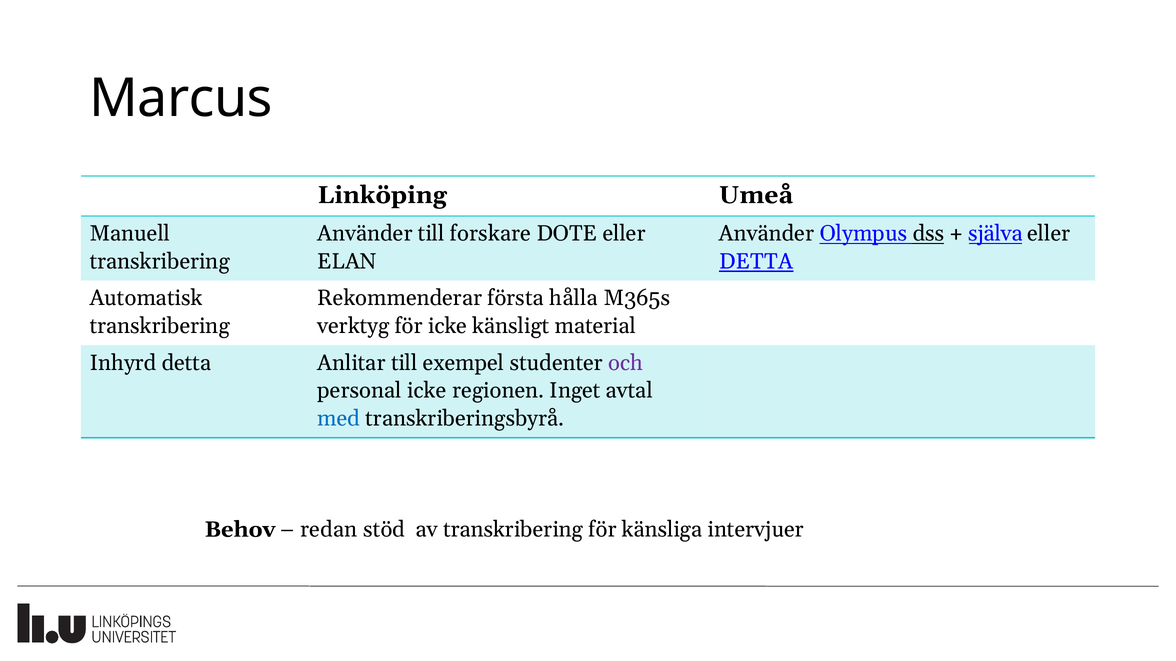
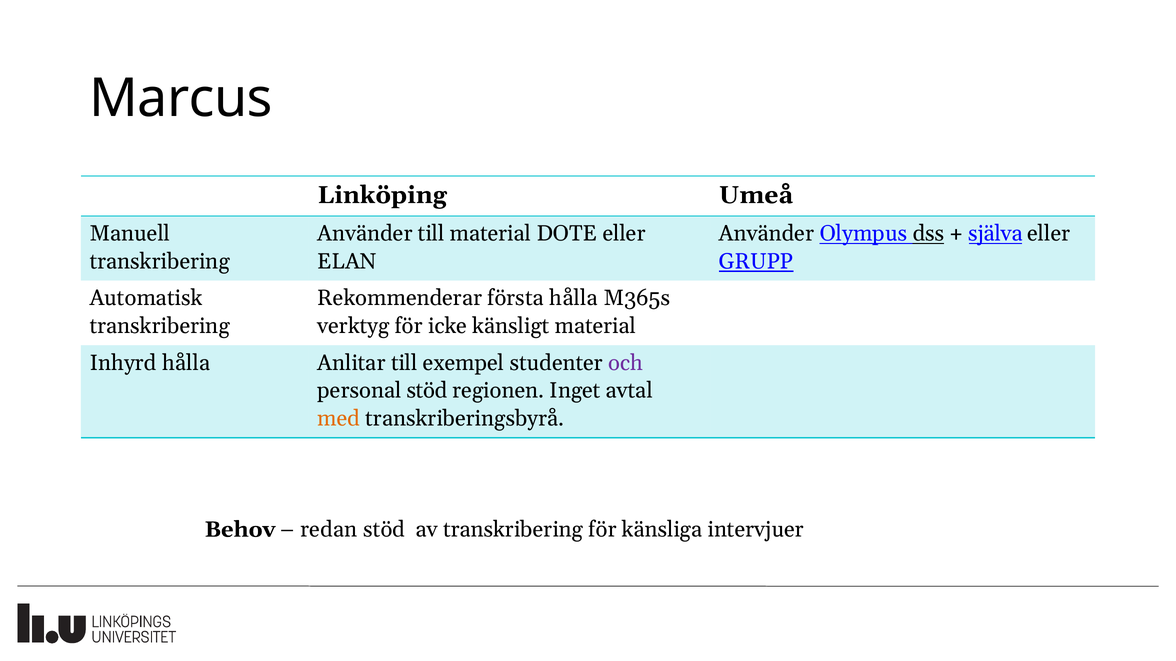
till forskare: forskare -> material (491, 234)
DETTA: DETTA -> GRUPP (756, 262)
Inhyrd detta: detta -> hålla (186, 363)
personal icke: icke -> stöd (427, 391)
med colour: blue -> orange (339, 419)
